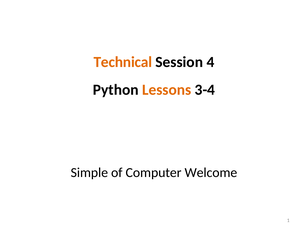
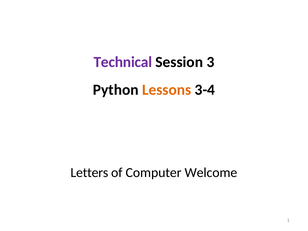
Technical colour: orange -> purple (123, 62)
4: 4 -> 3 (211, 62)
Simple: Simple -> Letters (89, 173)
